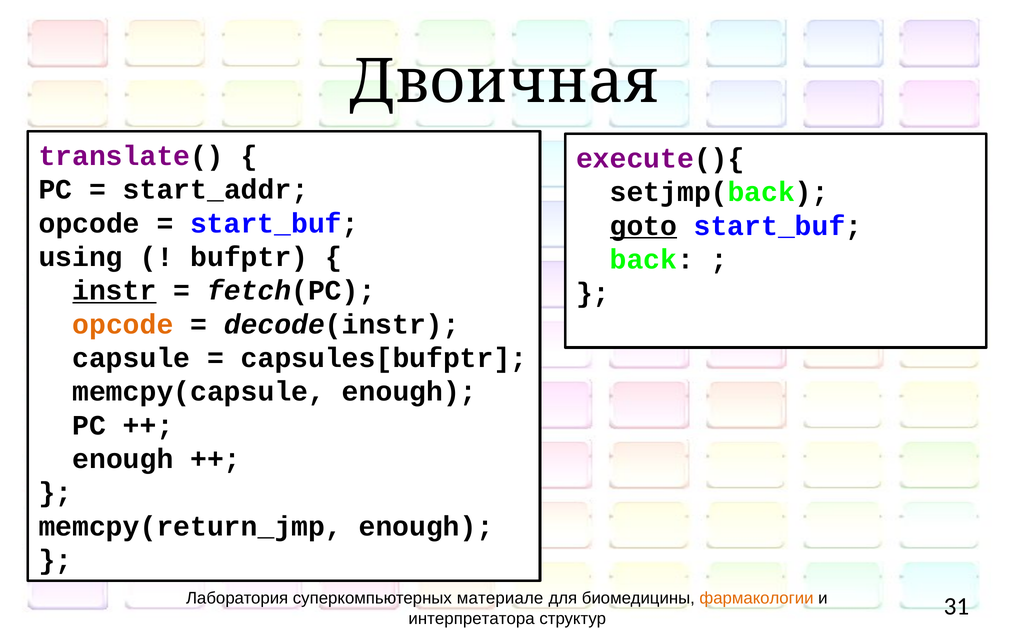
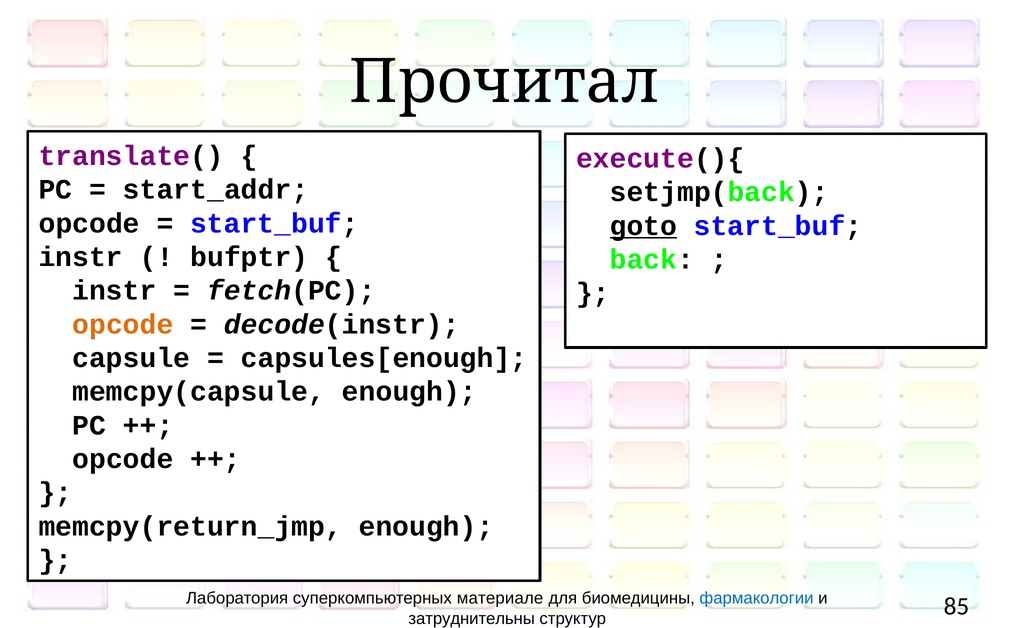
Двоичная: Двоичная -> Прочитал (504, 82)
using: using -> instr (81, 257)
instr underline: present -> none (114, 290)
capsules[bufptr: capsules[bufptr -> capsules[enough (384, 358)
enough: enough -> opcode (123, 459)
фармакологии colour: orange -> blue (756, 598)
интерпретатора: интерпретатора -> затруднительны (472, 618)
31: 31 -> 85 (956, 606)
